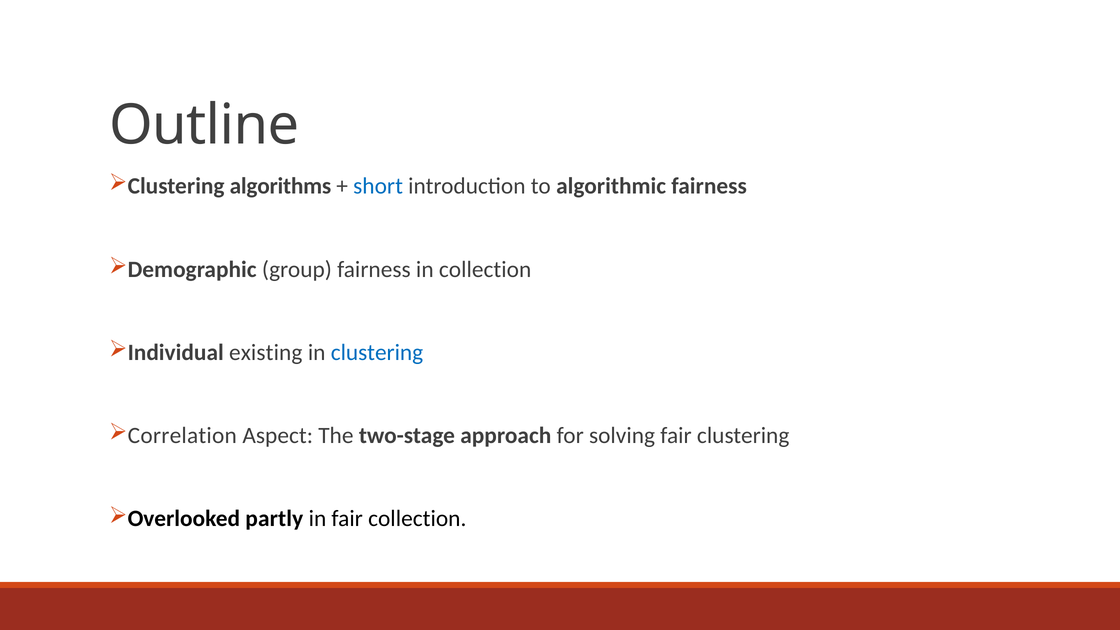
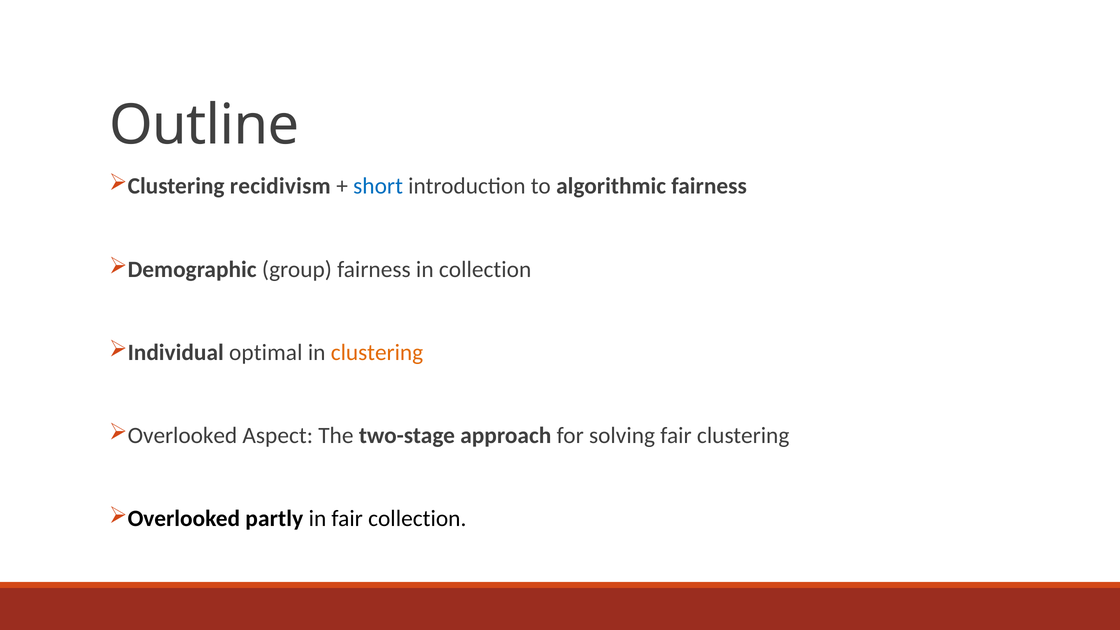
algorithms: algorithms -> recidivism (280, 186)
existing: existing -> optimal (266, 352)
clustering colour: blue -> orange (377, 352)
Correlation: Correlation -> Overlooked (182, 436)
